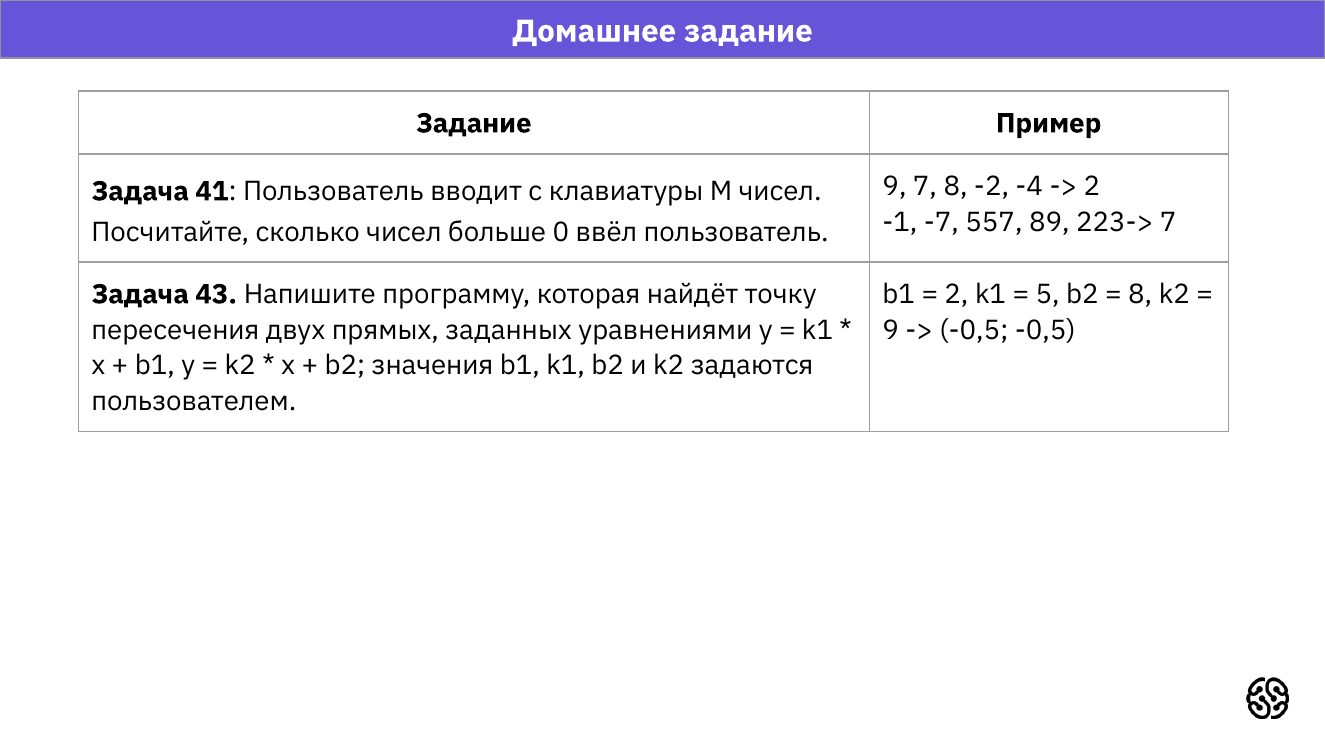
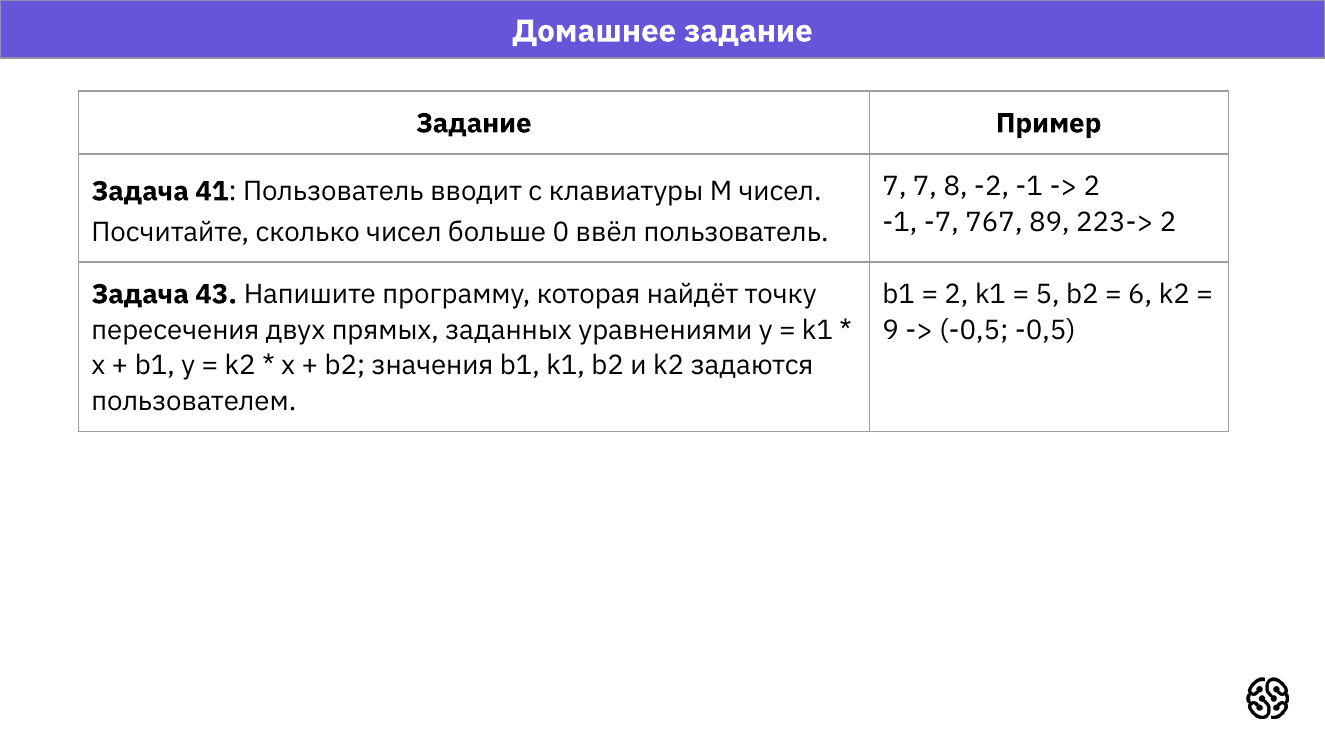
9: 9 -> 7 (895, 186)
-2 -4: -4 -> -1 (1029, 186)
557: 557 -> 767 (994, 222)
223-> 7: 7 -> 2 (1168, 222)
8: 8 -> 6 (1140, 294)
